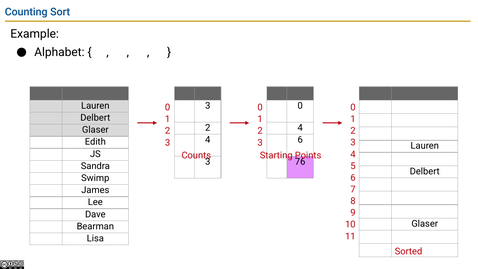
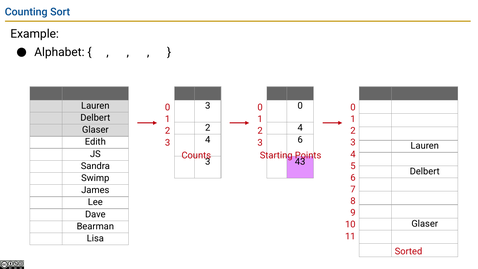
76: 76 -> 43 (300, 162)
